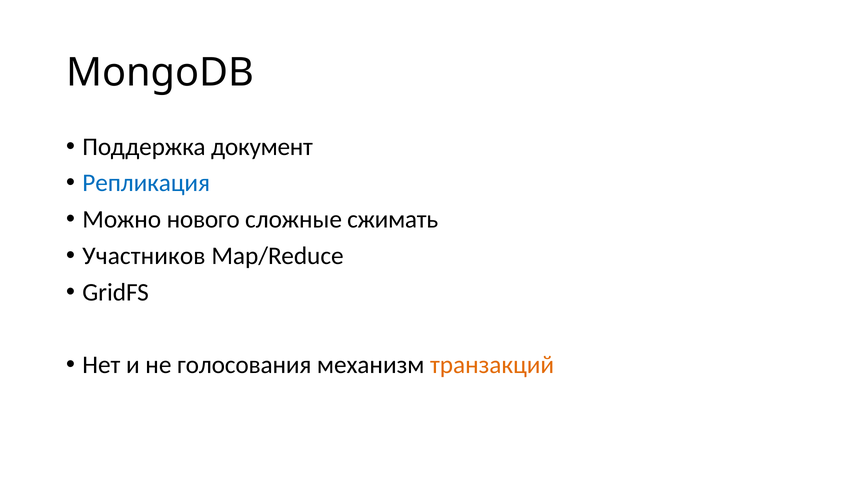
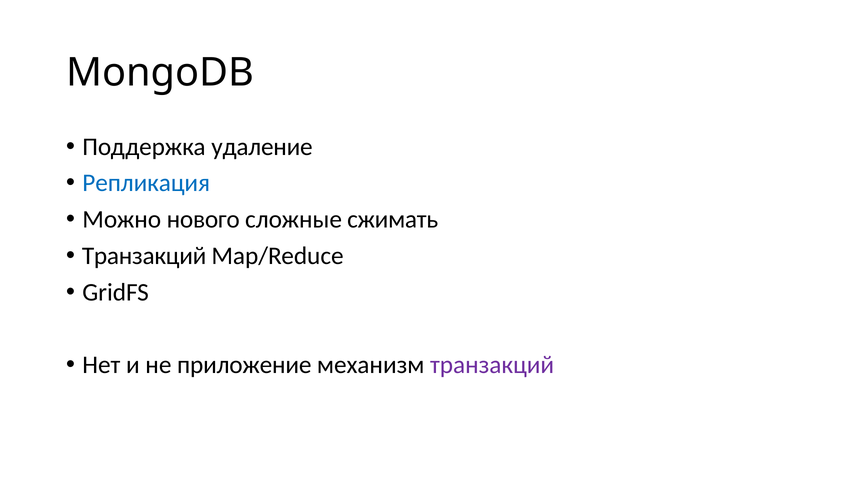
документ: документ -> удаление (262, 147)
Участников: Участников -> Транзакций (144, 256)
голосования: голосования -> приложение (244, 365)
транзакций colour: orange -> purple (492, 365)
